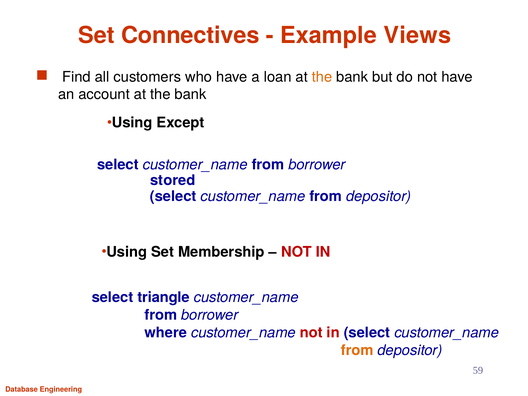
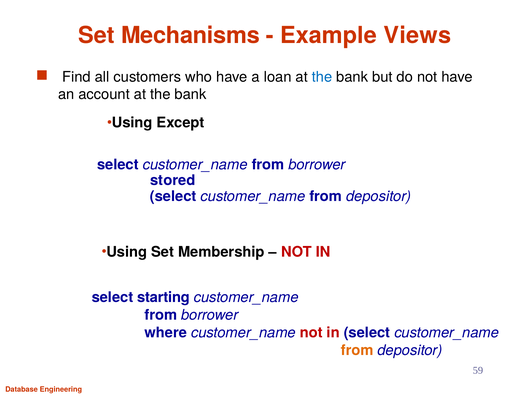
Connectives: Connectives -> Mechanisms (190, 35)
the colour: orange -> blue (322, 77)
triangle: triangle -> starting (164, 297)
